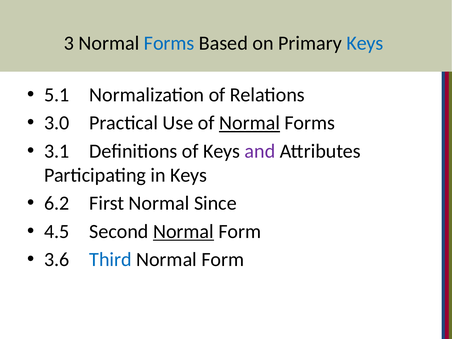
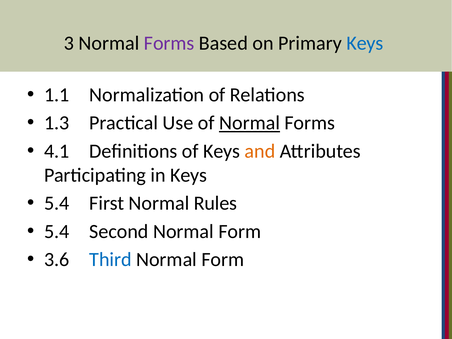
Forms colour: blue -> purple (169, 43)
5.1: 5.1 -> 1.1 (57, 95)
3.0: 3.0 -> 1.3 (57, 123)
3.1: 3.1 -> 4.1 (57, 151)
and colour: purple -> orange (260, 151)
6.2: 6.2 -> 5.4 (57, 203)
Since: Since -> Rules (215, 203)
4.5: 4.5 -> 5.4 (57, 231)
Normal underline: present -> none (183, 231)
